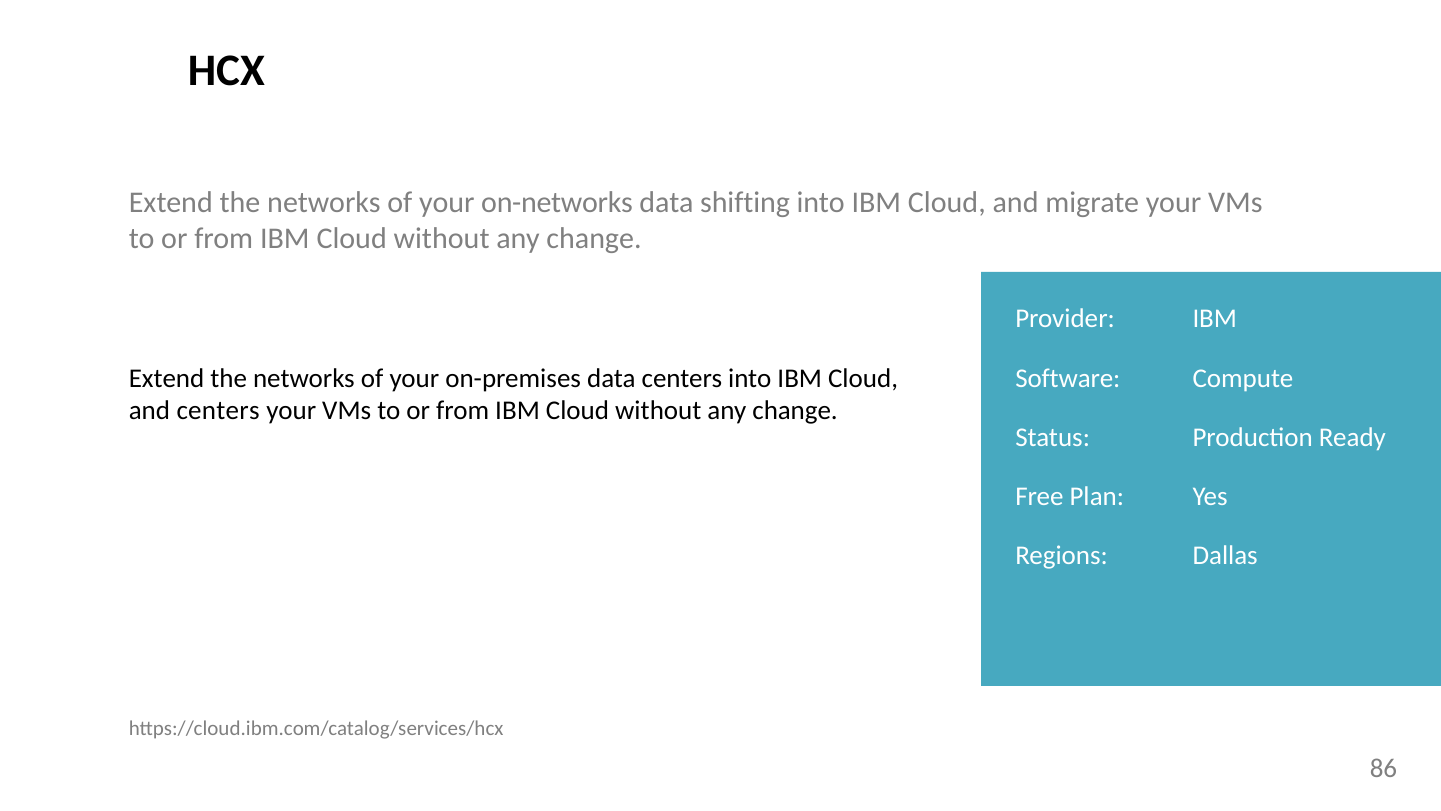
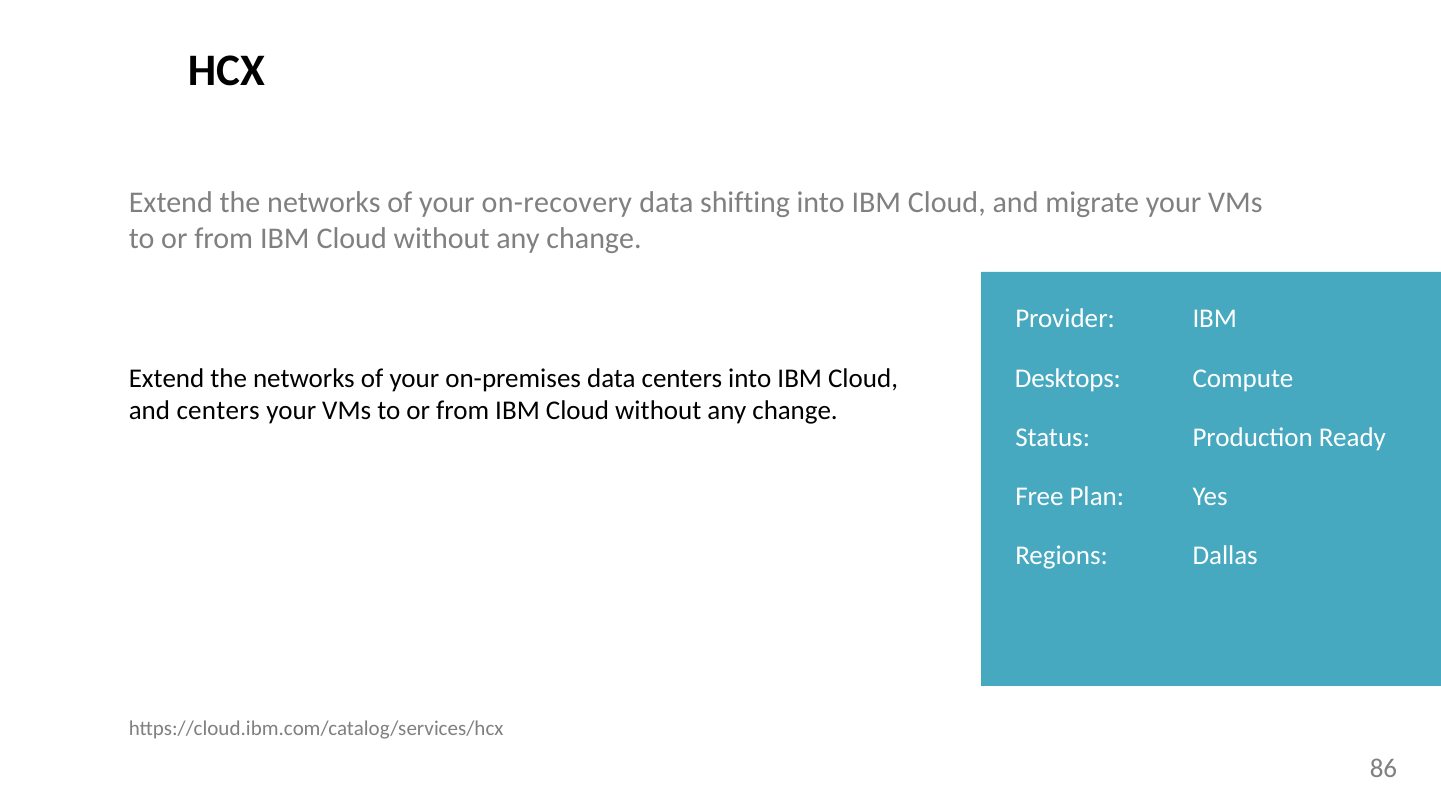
on-networks: on-networks -> on-recovery (557, 203)
Software: Software -> Desktops (1068, 378)
